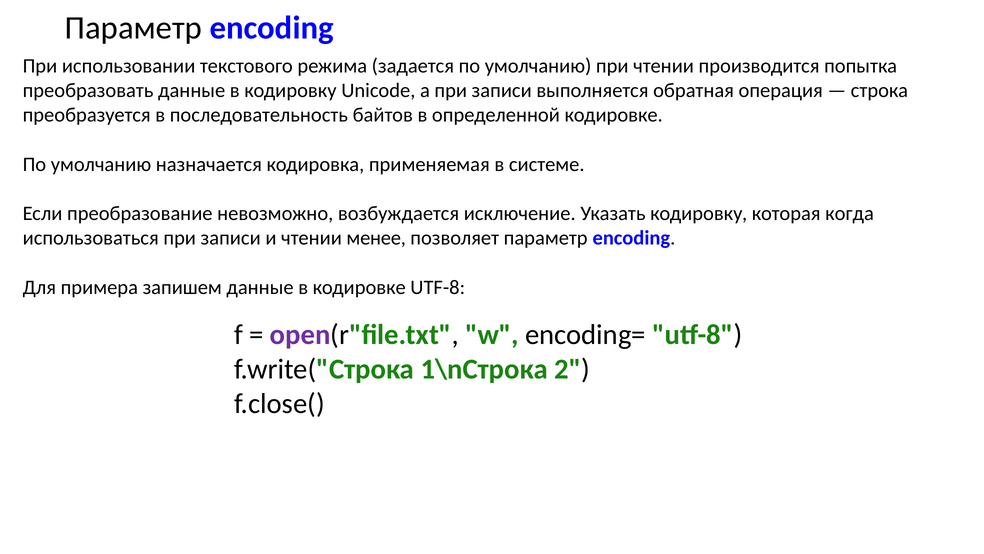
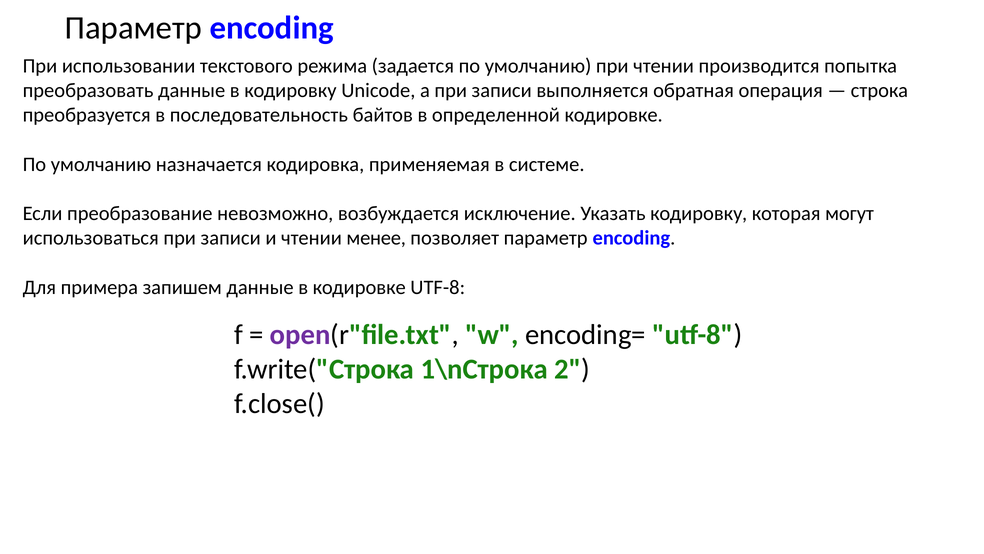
когда: когда -> могут (850, 213)
